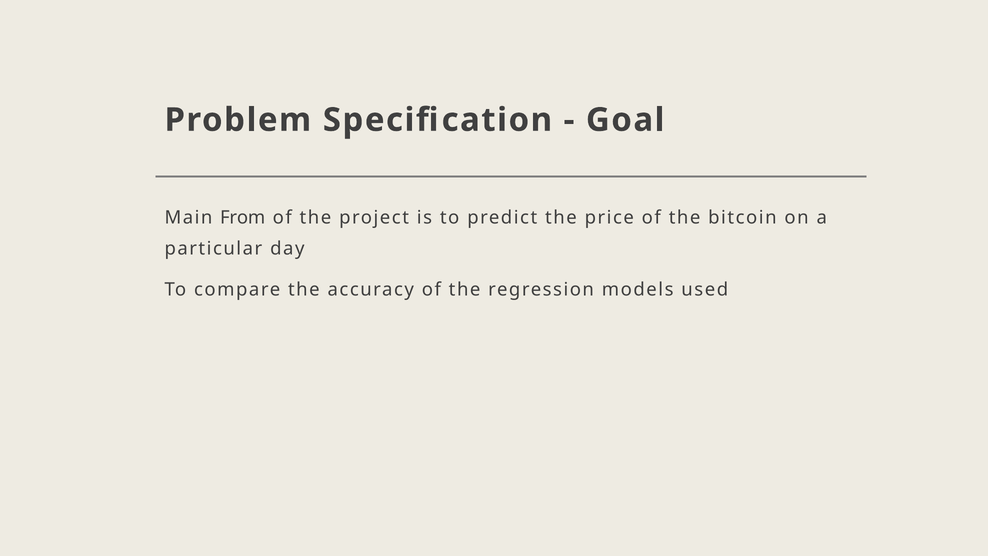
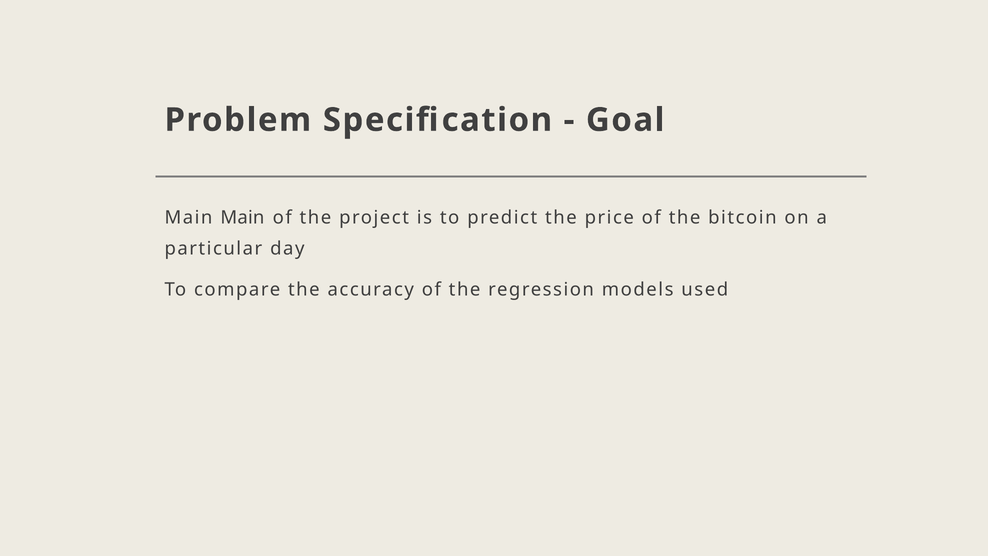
Main From: From -> Main (242, 218)
